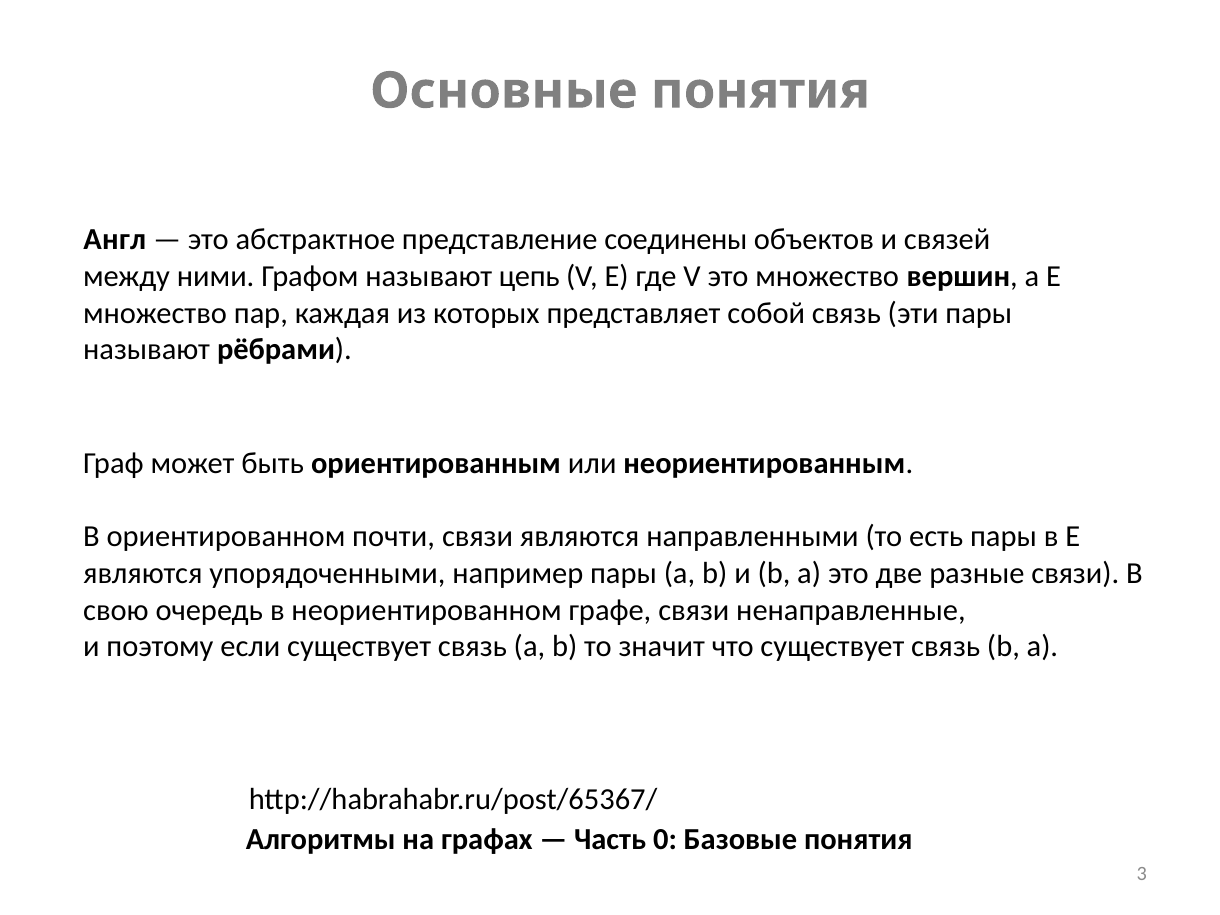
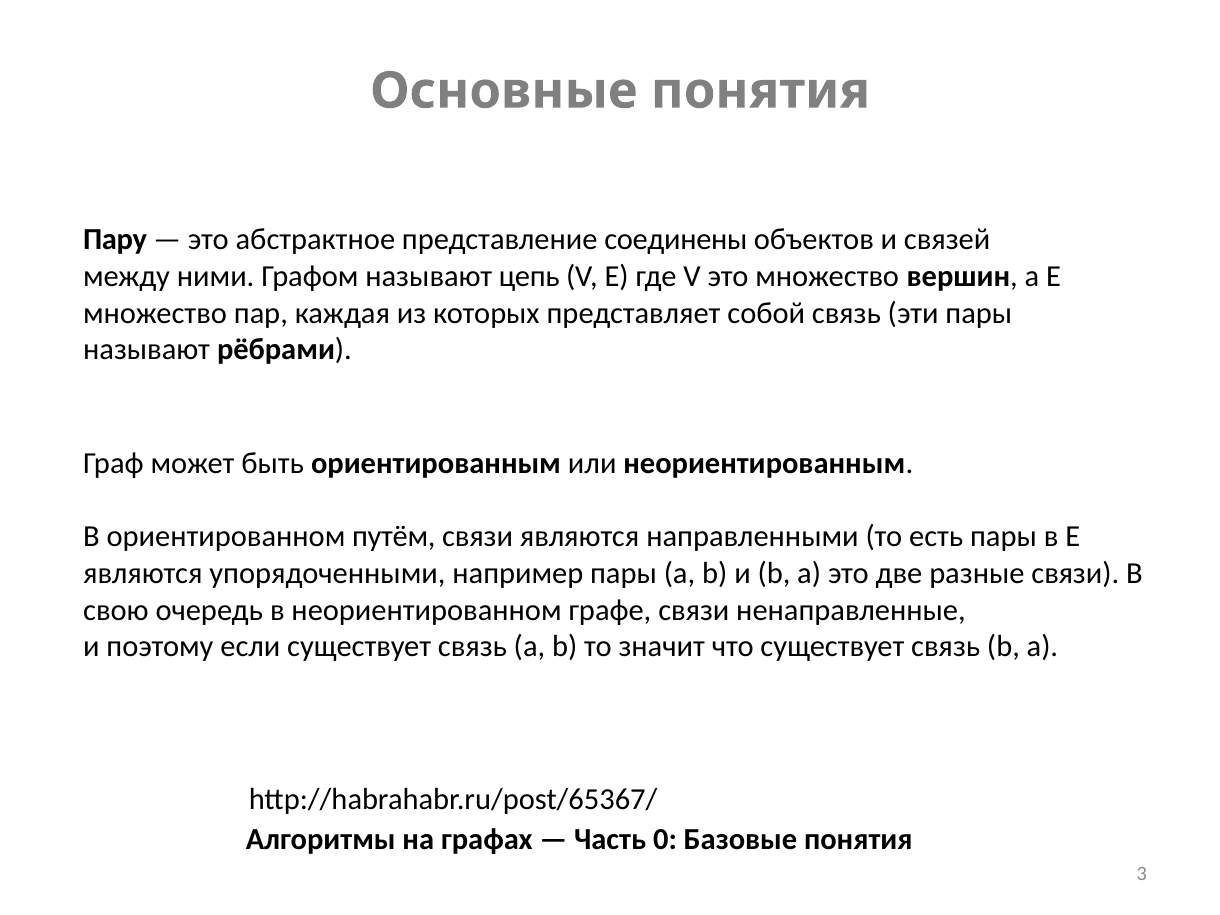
Англ: Англ -> Пару (115, 240)
почти: почти -> путём (394, 537)
